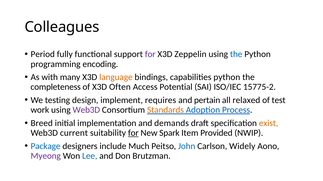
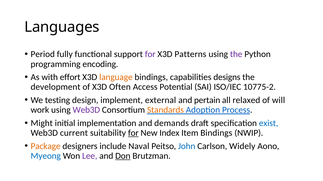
Colleagues: Colleagues -> Languages (62, 27)
Zeppelin: Zeppelin -> Patterns (190, 54)
the colour: blue -> purple (236, 54)
many: many -> effort (70, 77)
capabilities python: python -> designs (227, 77)
completeness: completeness -> development (56, 87)
15775-2: 15775-2 -> 10775-2 (260, 87)
requires: requires -> external (161, 100)
test: test -> will (279, 100)
Breed: Breed -> Might (42, 124)
exist colour: orange -> blue (269, 124)
Spark: Spark -> Index (169, 133)
Item Provided: Provided -> Bindings (216, 133)
Package colour: blue -> orange (46, 147)
Much: Much -> Naval (139, 147)
Myeong colour: purple -> blue (46, 156)
Lee colour: blue -> purple (90, 156)
Don underline: none -> present (123, 156)
